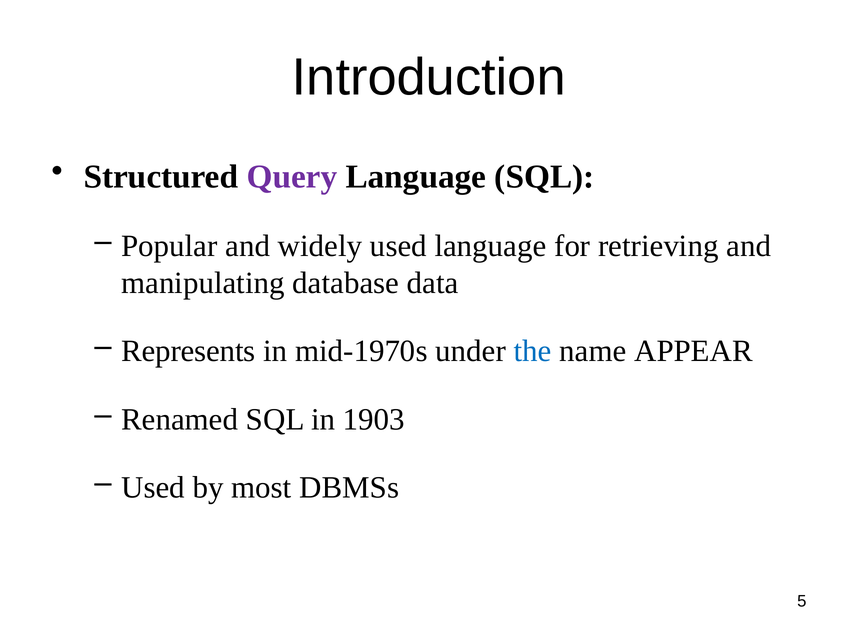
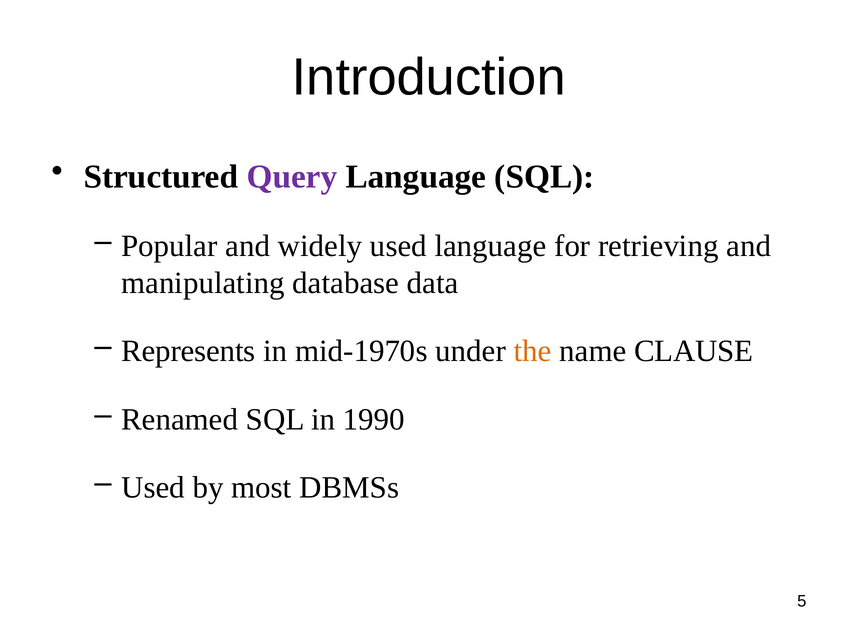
the colour: blue -> orange (533, 352)
APPEAR: APPEAR -> CLAUSE (694, 352)
1903: 1903 -> 1990 (374, 420)
